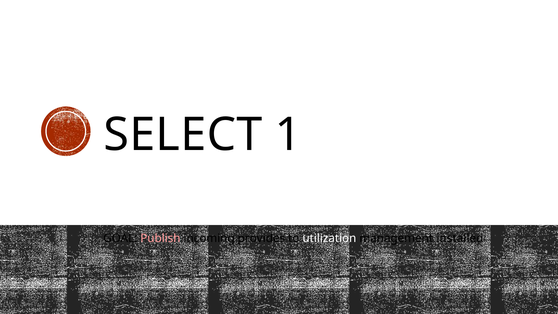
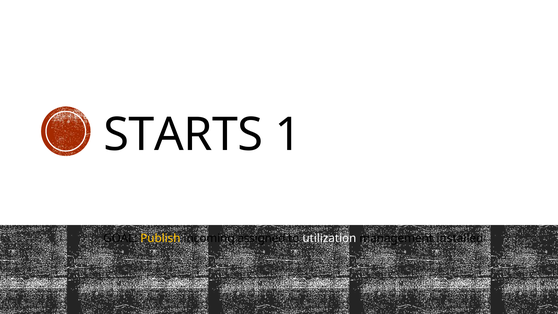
SELECT: SELECT -> STARTS (183, 135)
Publish colour: pink -> yellow (160, 238)
provides: provides -> assigned (261, 238)
